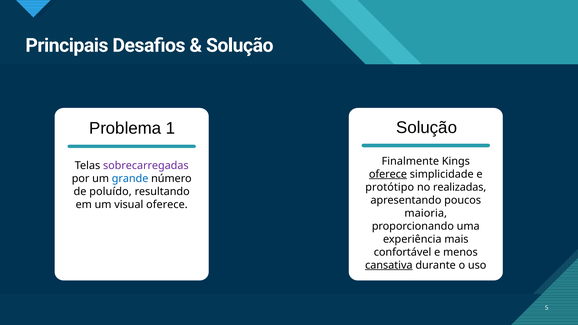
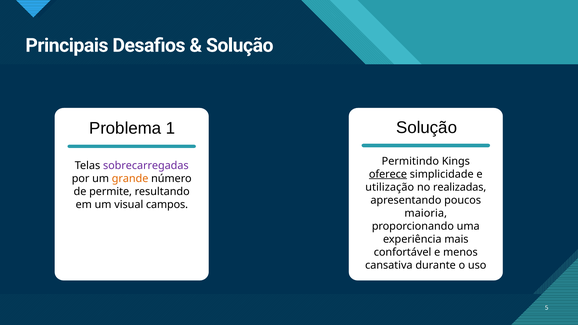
Finalmente: Finalmente -> Permitindo (410, 161)
grande colour: blue -> orange (130, 179)
protótipo: protótipo -> utilização (390, 187)
poluído: poluído -> permite (111, 192)
visual oferece: oferece -> campos (167, 205)
cansativa underline: present -> none (389, 265)
